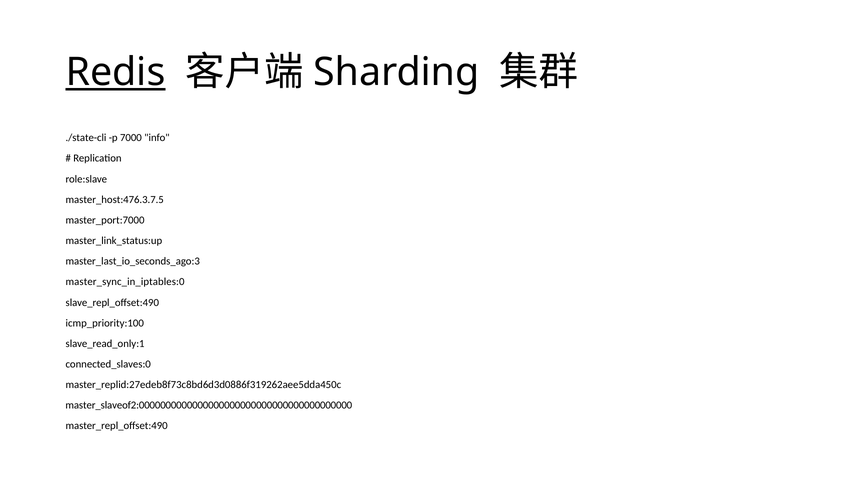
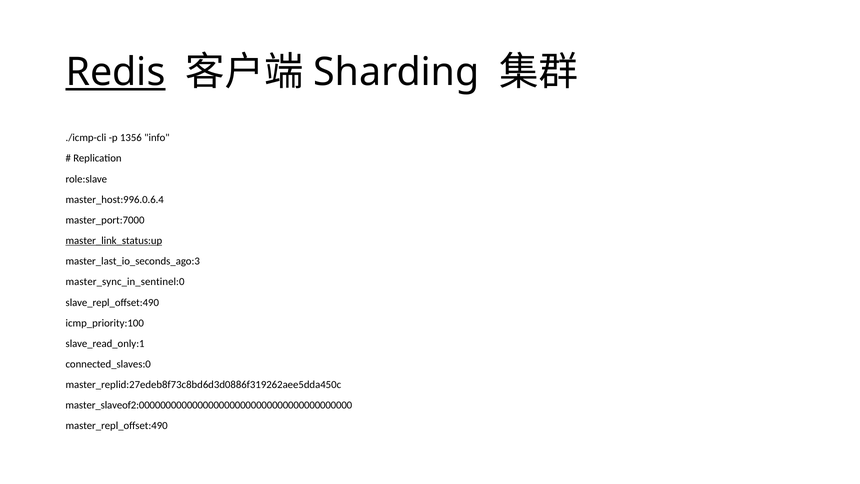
./state-cli: ./state-cli -> ./icmp-cli (86, 138)
7000: 7000 -> 1356 (131, 138)
master_host:476.3.7.5: master_host:476.3.7.5 -> master_host:996.0.6.4 (115, 199)
master_link_status:up underline: none -> present (114, 241)
master_sync_in_iptables:0: master_sync_in_iptables:0 -> master_sync_in_sentinel:0 (125, 282)
